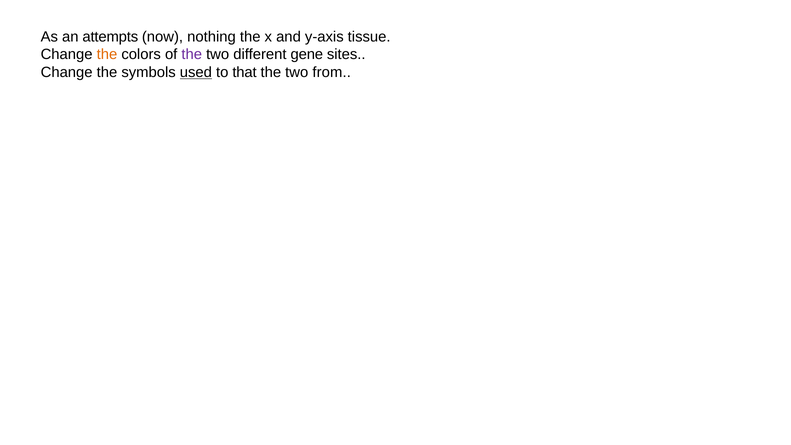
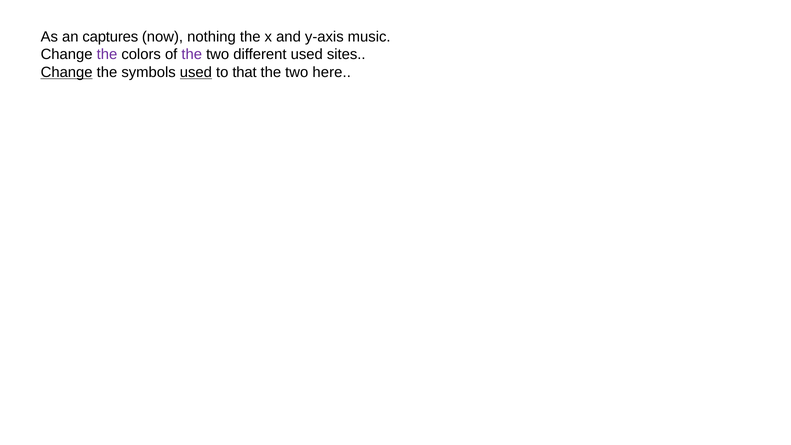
attempts: attempts -> captures (110, 37)
tissue: tissue -> music (369, 37)
the colour: orange -> purple (107, 55)
different gene: gene -> used (307, 55)
Change underline: none -> present (67, 72)
from: from -> here (332, 72)
